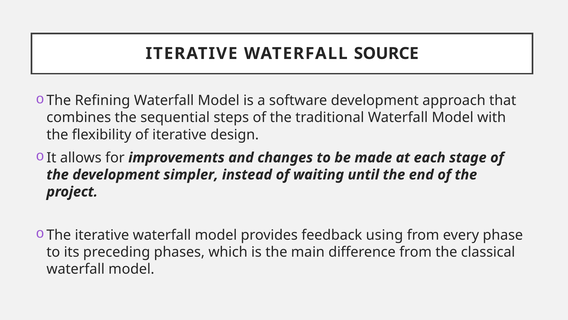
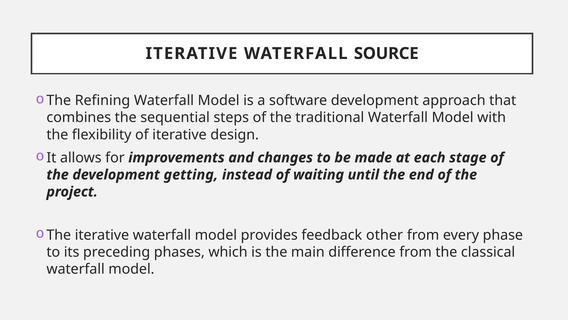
simpler: simpler -> getting (191, 174)
using: using -> other (384, 235)
